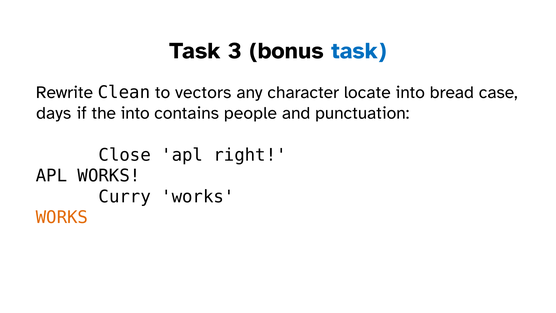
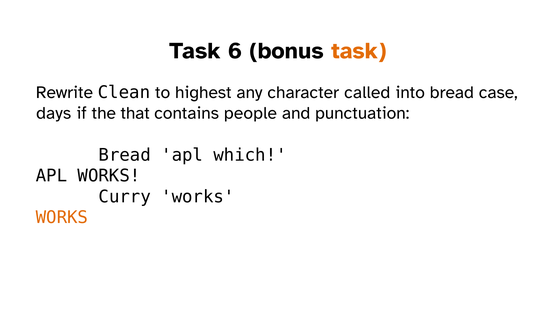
3: 3 -> 6 (235, 51)
task colour: blue -> orange (359, 51)
vectors: vectors -> highest (203, 92)
locate: locate -> called (367, 92)
the into: into -> that (135, 113)
Close: Close -> Bread (125, 155)
right: right -> which (250, 155)
